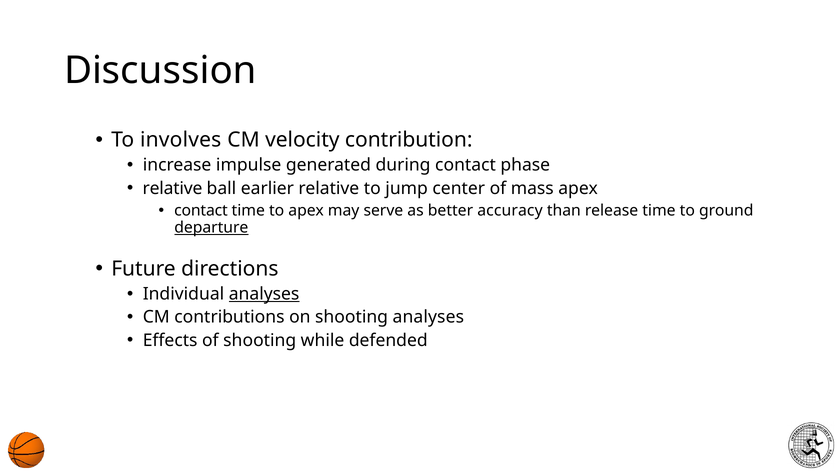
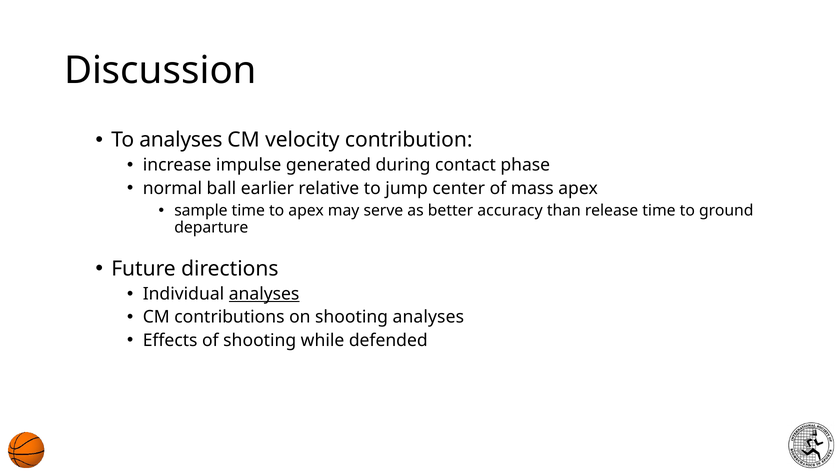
To involves: involves -> analyses (181, 140)
relative: relative -> normal (172, 189)
contact: contact -> sample (201, 211)
departure underline: present -> none (211, 228)
